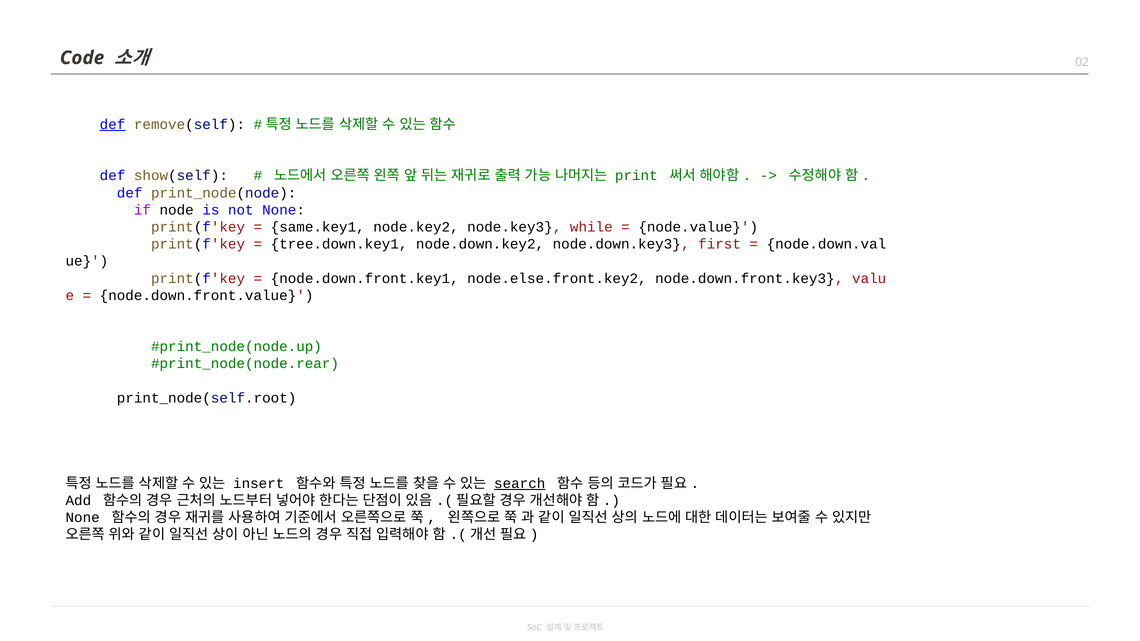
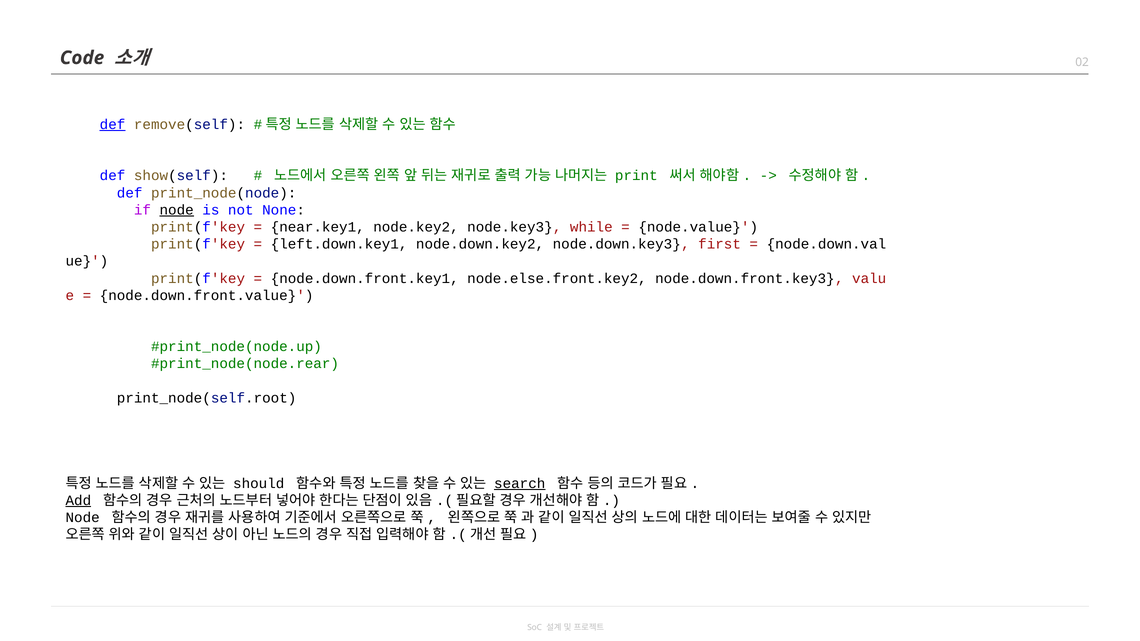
node underline: none -> present (177, 210)
same.key1: same.key1 -> near.key1 (318, 227)
tree.down.key1: tree.down.key1 -> left.down.key1 (339, 244)
insert: insert -> should (259, 484)
Add underline: none -> present (78, 501)
None: None -> Node (83, 518)
